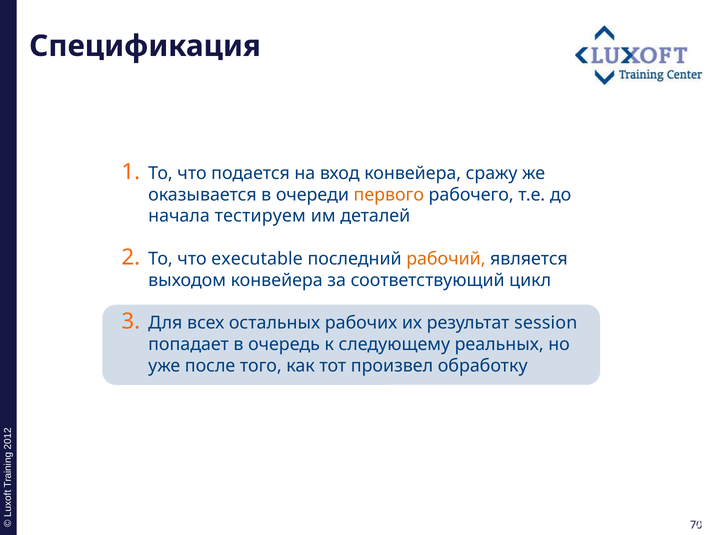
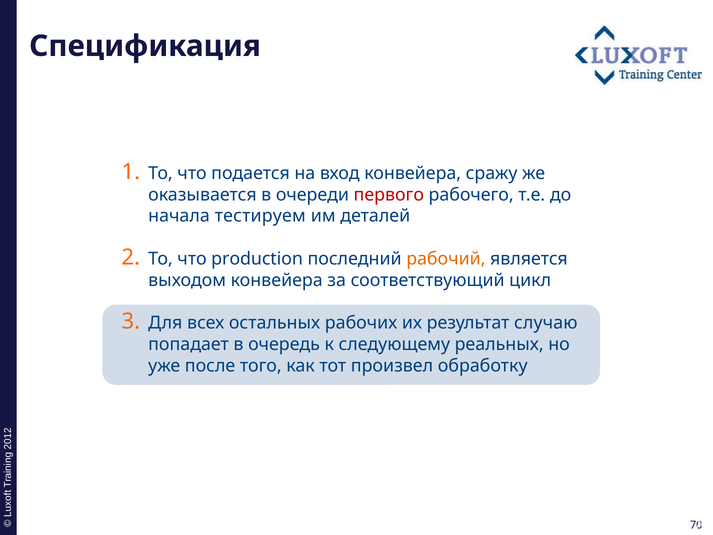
первого colour: orange -> red (389, 195)
executable: executable -> production (257, 259)
session: session -> случаю (546, 323)
